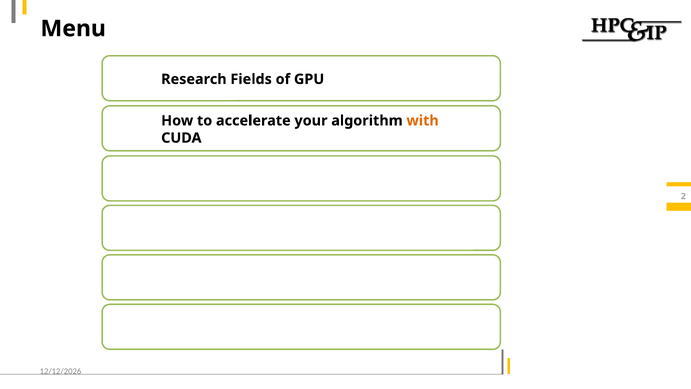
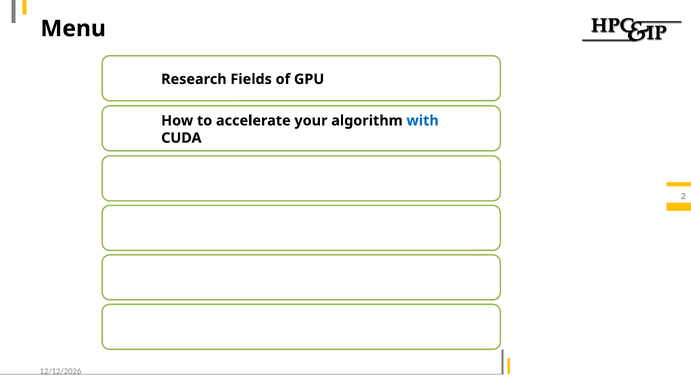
with colour: orange -> blue (423, 121)
